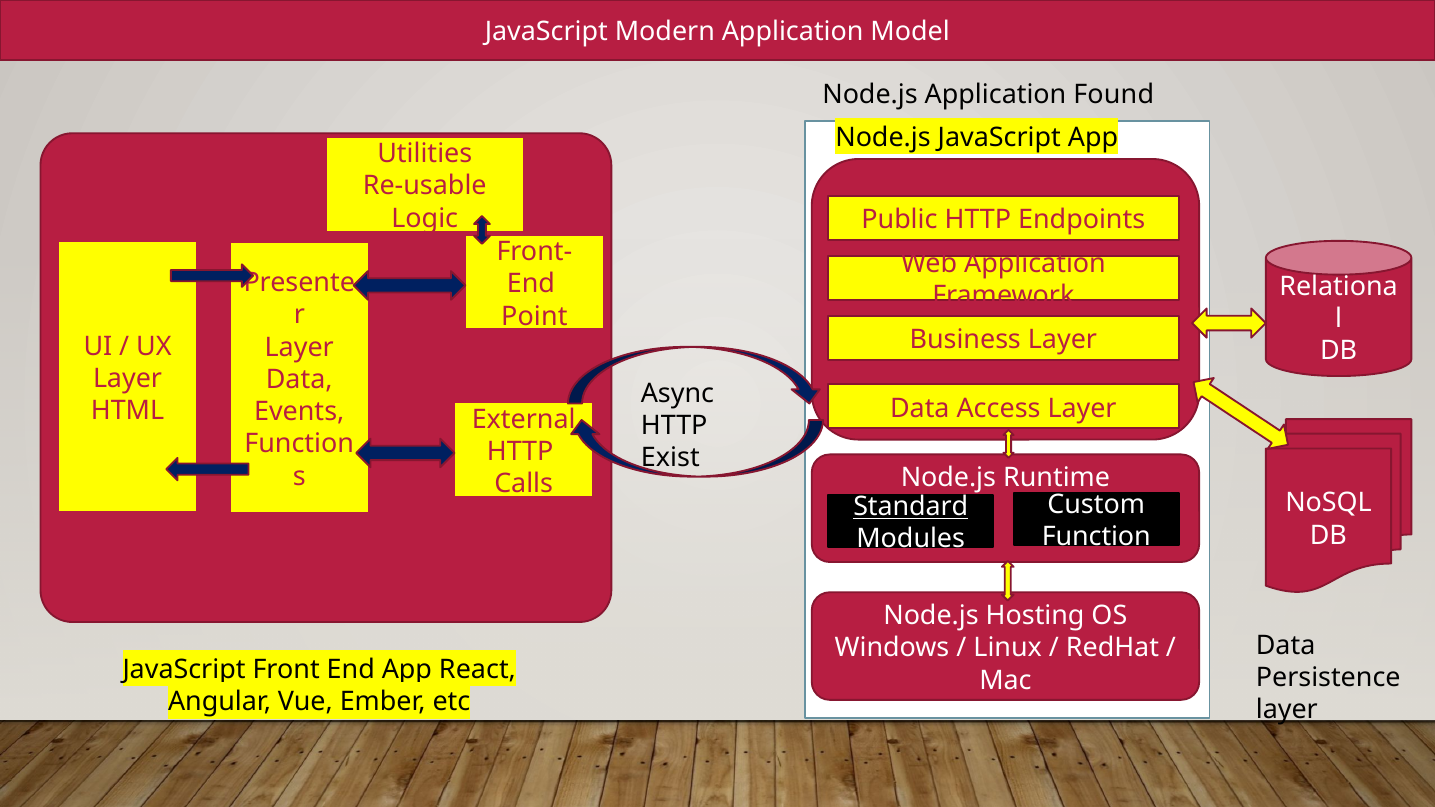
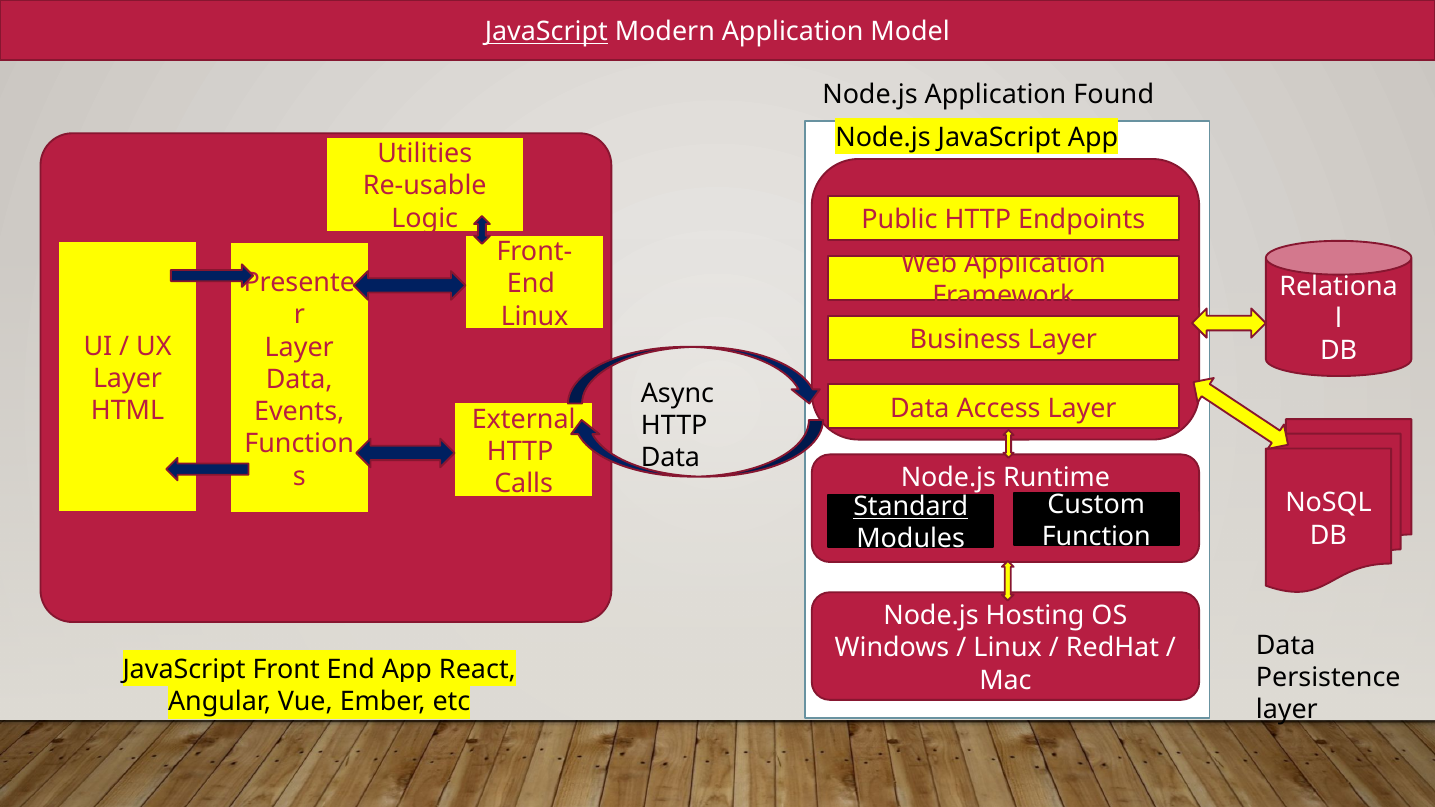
JavaScript underline: none -> present (546, 32)
Point: Point -> Linux (535, 316)
Exist: Exist -> Data (670, 458)
